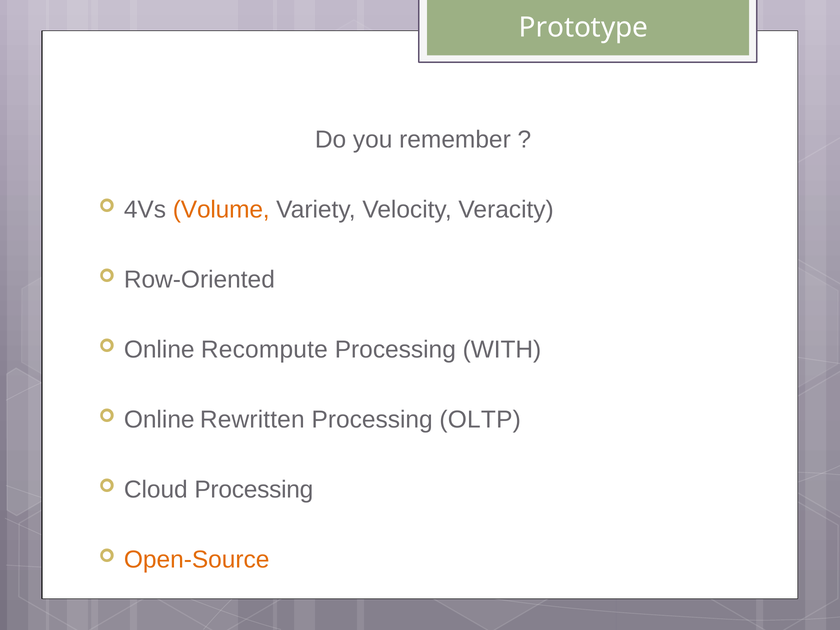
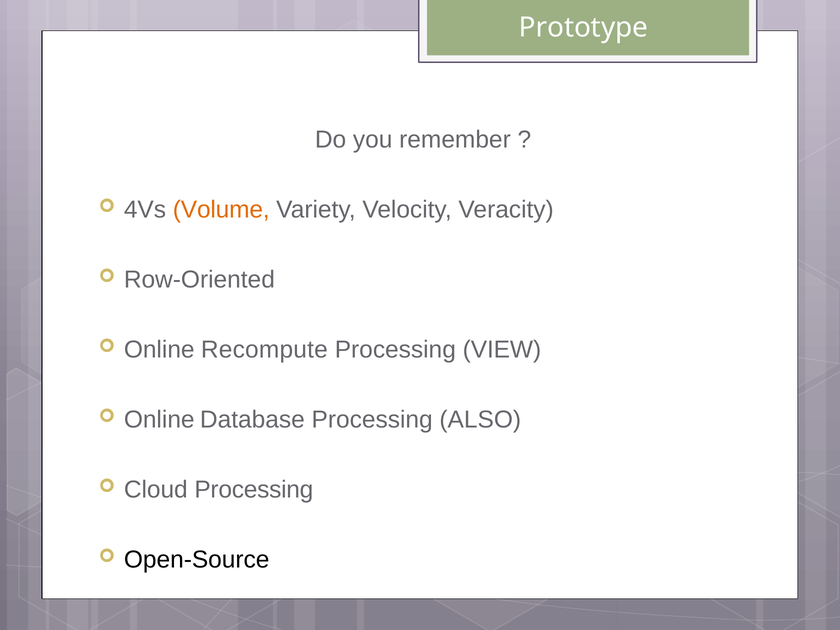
WITH: WITH -> VIEW (502, 350)
Rewritten: Rewritten -> Database (252, 419)
OLTP: OLTP -> ALSO (480, 419)
Open-Source colour: orange -> black (197, 559)
